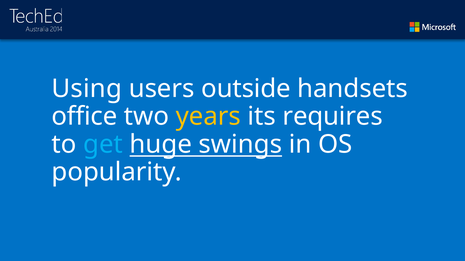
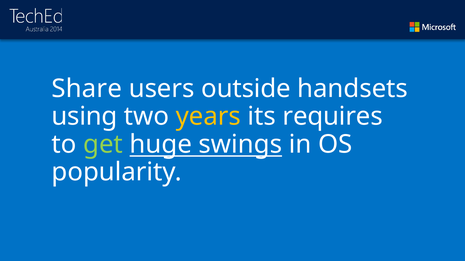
Using: Using -> Share (87, 89)
office: office -> using (84, 117)
get colour: light blue -> light green (103, 145)
